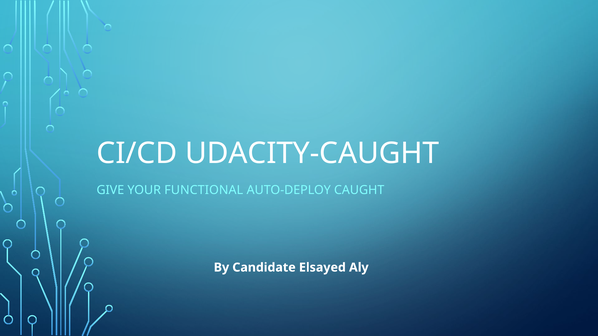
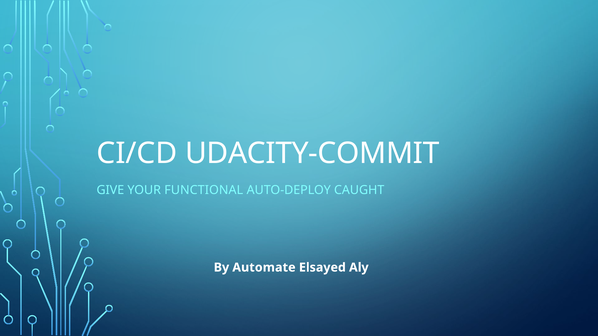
UDACITY-CAUGHT: UDACITY-CAUGHT -> UDACITY-COMMIT (312, 154)
Candidate: Candidate -> Automate (264, 268)
